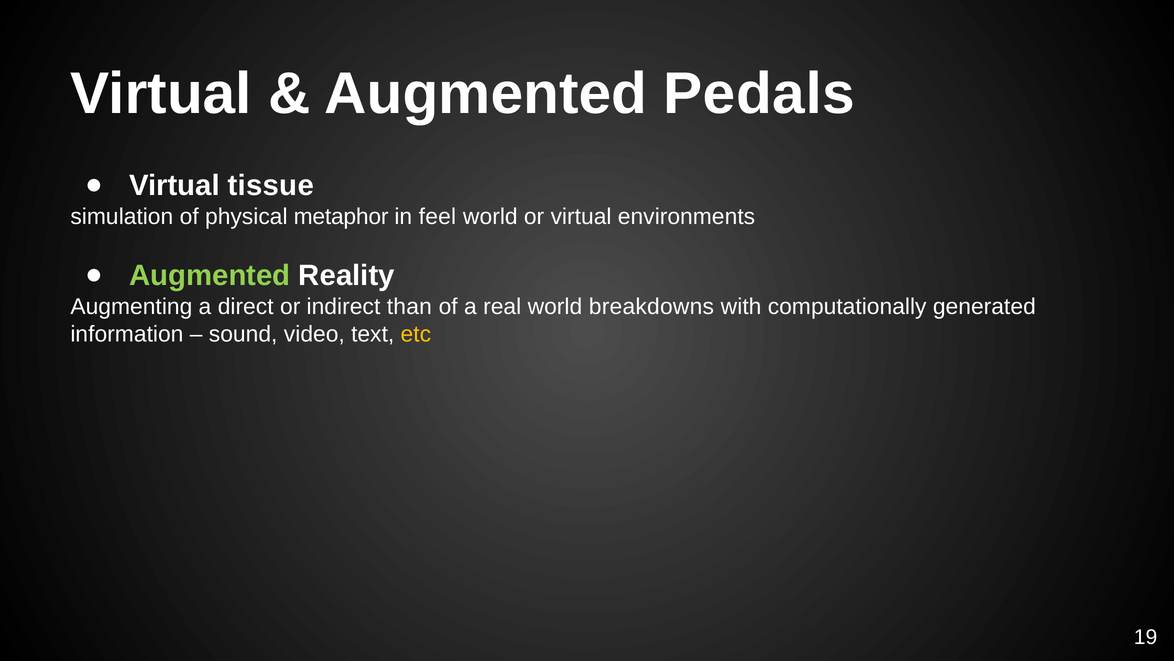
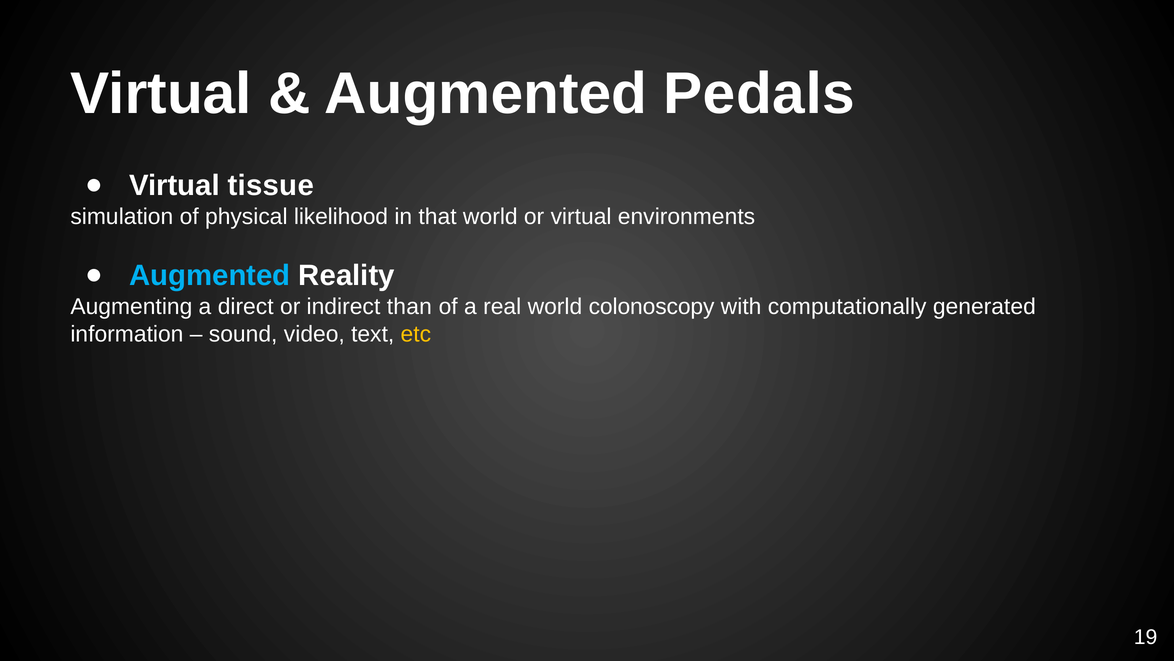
metaphor: metaphor -> likelihood (341, 216)
feel: feel -> that (438, 216)
Augmented colour: light green -> light blue (210, 276)
breakdowns: breakdowns -> colonoscopy (652, 306)
